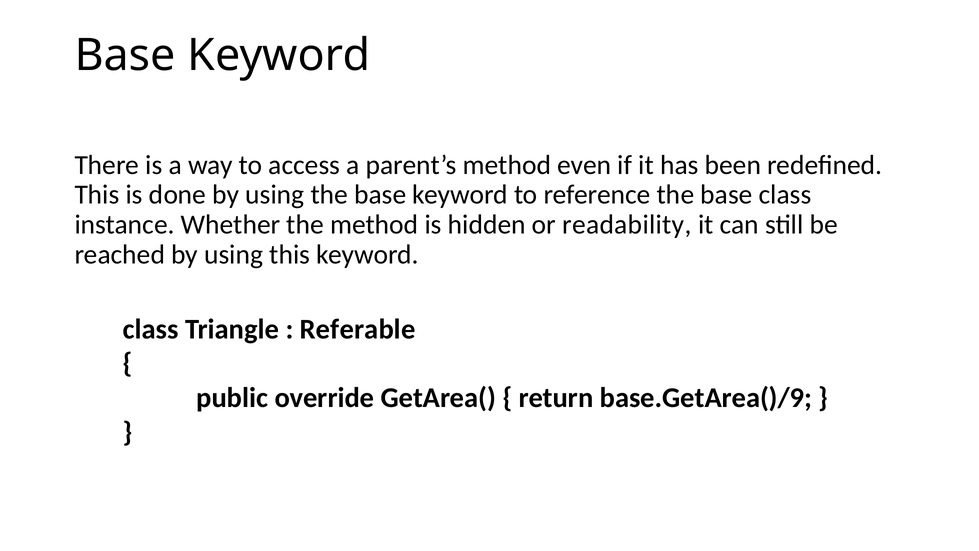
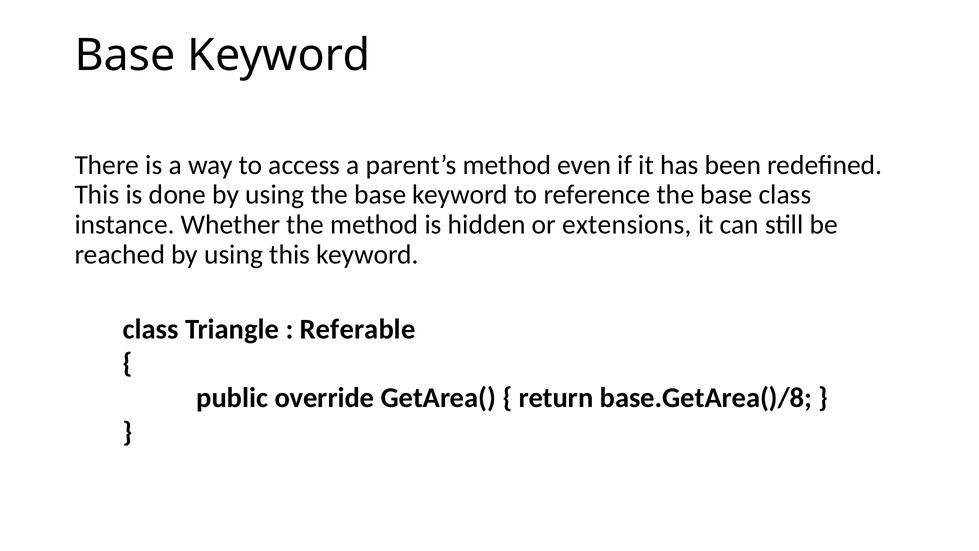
readability: readability -> extensions (627, 225)
base.GetArea()/9: base.GetArea()/9 -> base.GetArea()/8 (706, 398)
